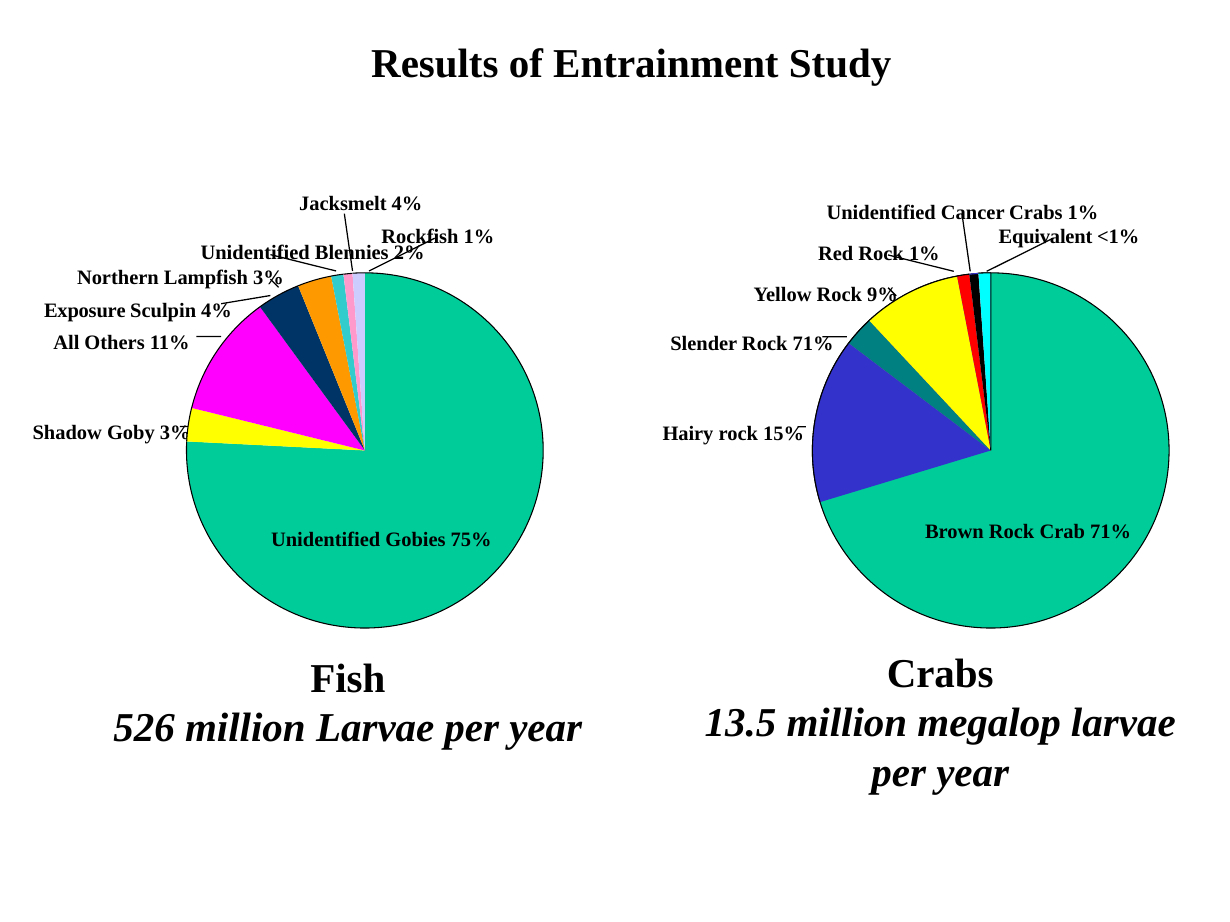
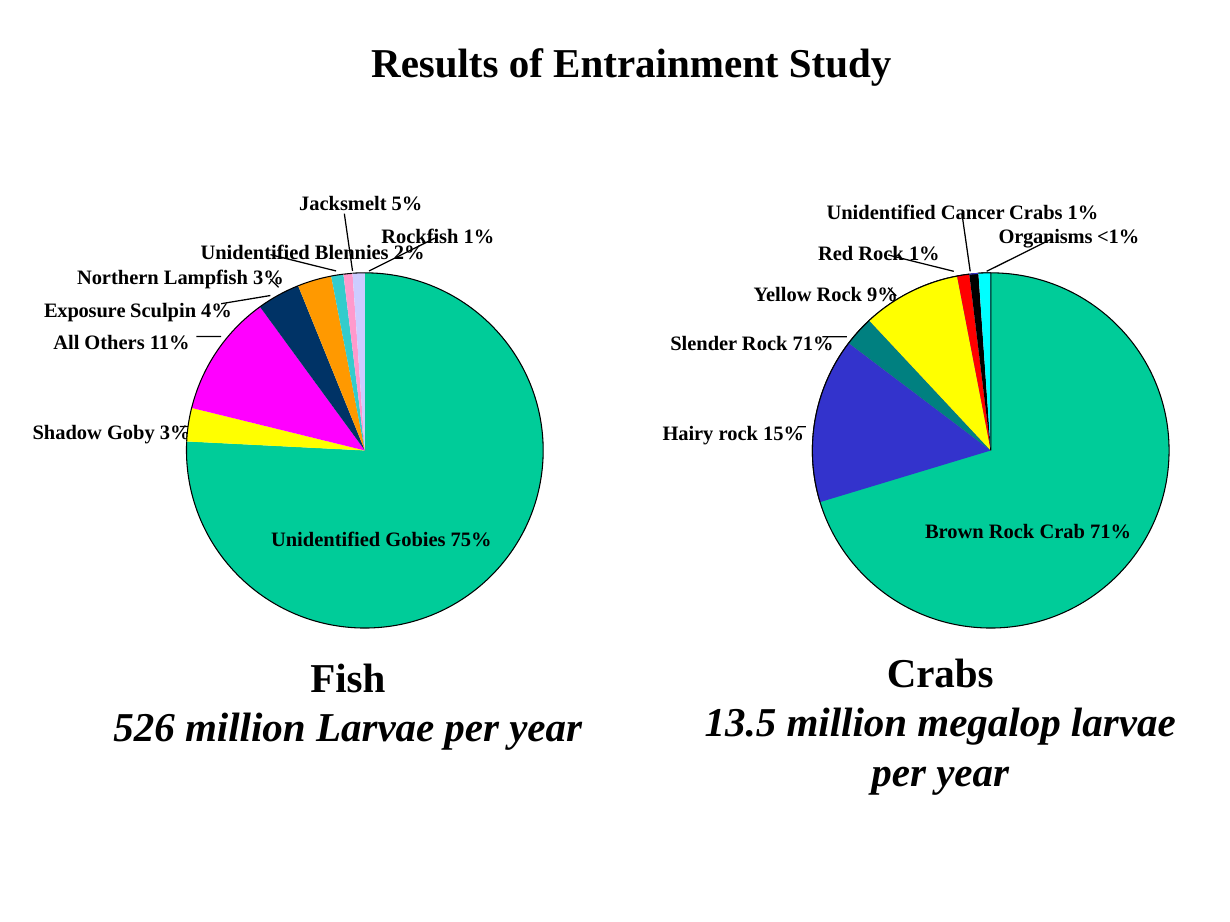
Jacksmelt 4%: 4% -> 5% (407, 204)
Equivalent: Equivalent -> Organisms (1046, 237)
